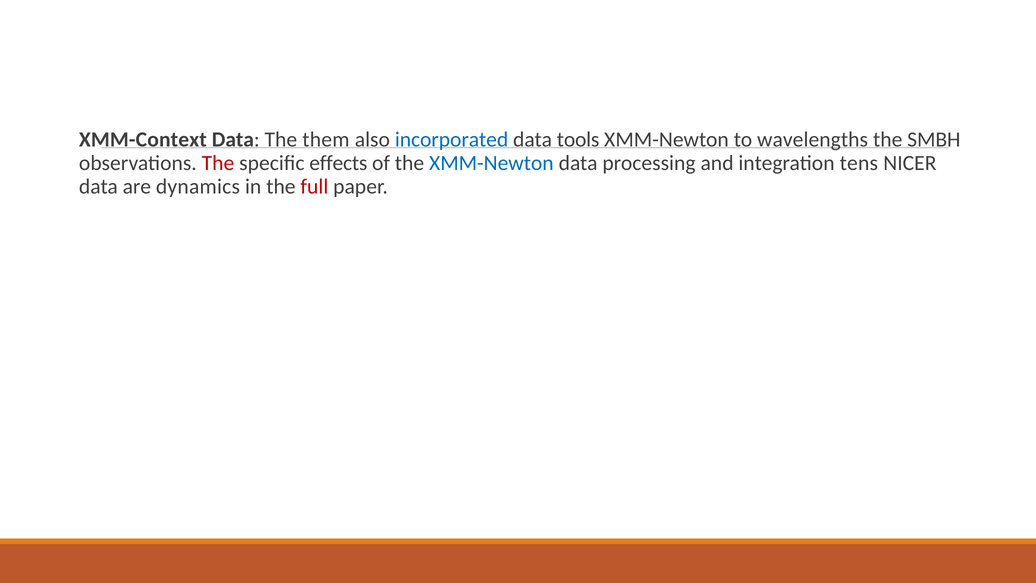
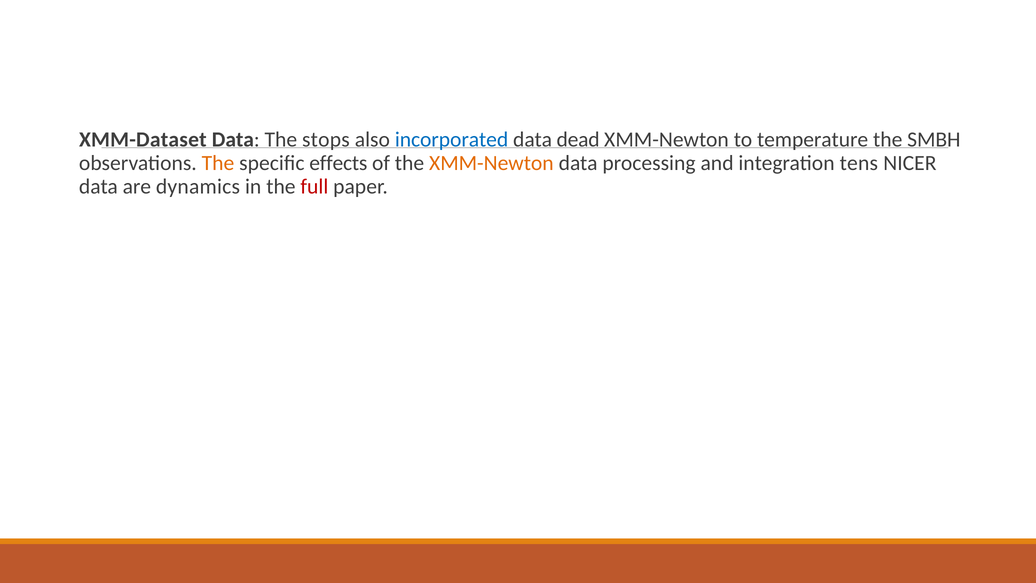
XMM-Context: XMM-Context -> XMM-Dataset (143, 140)
them: them -> stops (326, 140)
tools: tools -> dead (578, 140)
wavelengths: wavelengths -> temperature (813, 140)
The colour: red -> orange (218, 163)
XMM-Newton colour: blue -> orange (491, 163)
